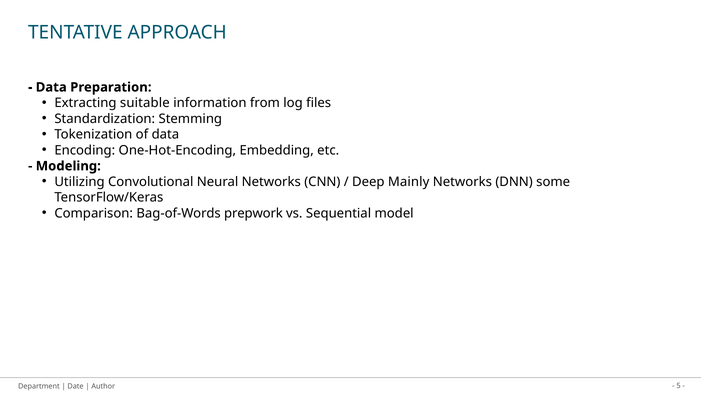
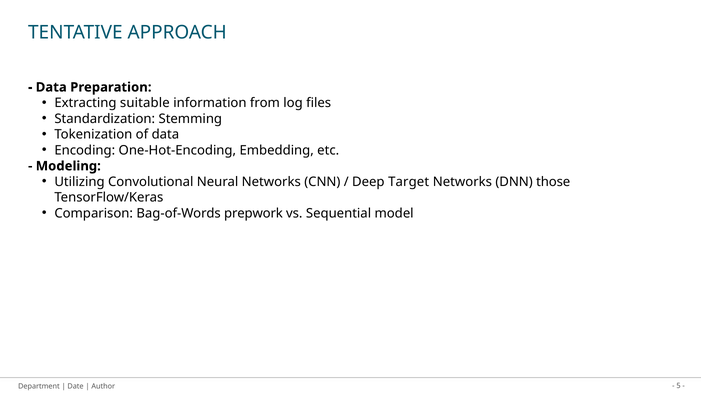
Mainly: Mainly -> Target (409, 182)
some: some -> those (553, 182)
